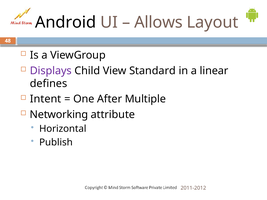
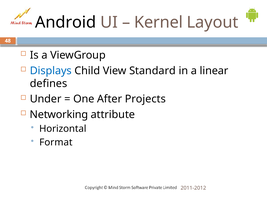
Allows: Allows -> Kernel (159, 22)
Displays colour: purple -> blue (51, 71)
Intent: Intent -> Under (46, 99)
Multiple: Multiple -> Projects (145, 99)
Publish: Publish -> Format (56, 142)
